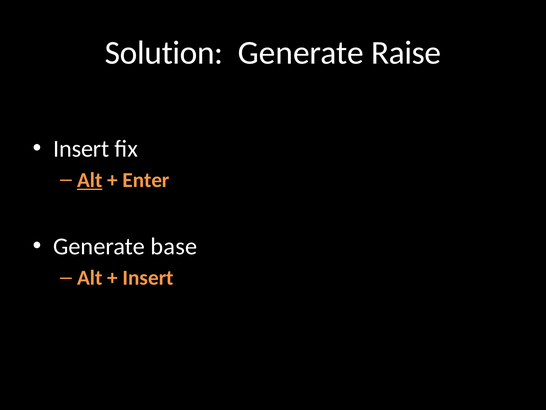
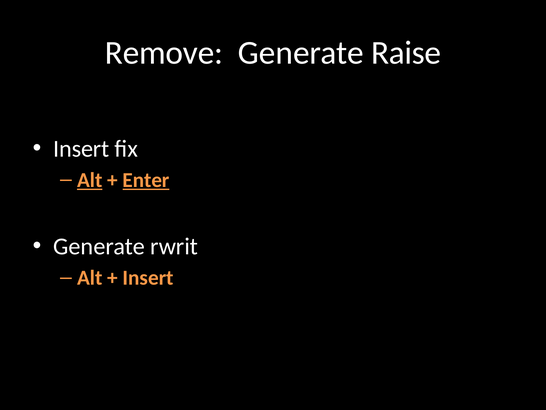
Solution: Solution -> Remove (164, 53)
Enter underline: none -> present (146, 180)
base: base -> rwrit (174, 246)
